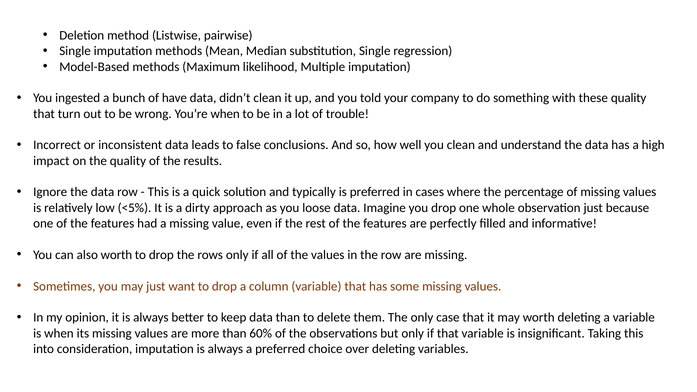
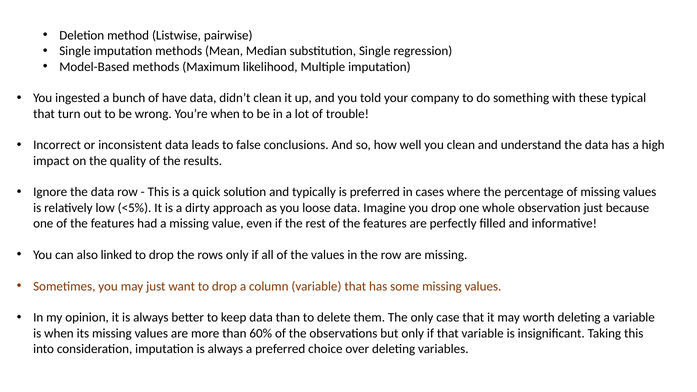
these quality: quality -> typical (629, 98)
also worth: worth -> linked (116, 255)
